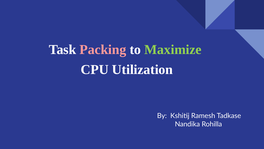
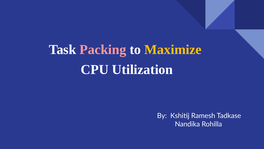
Maximize colour: light green -> yellow (173, 50)
